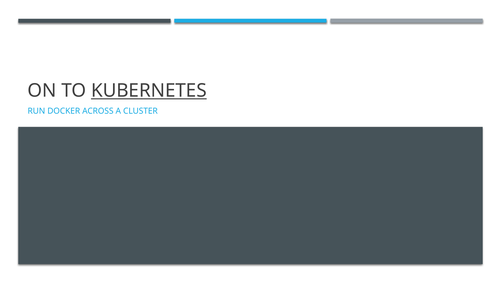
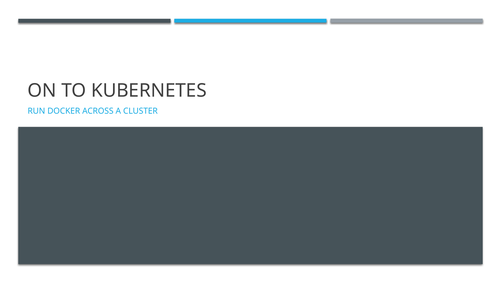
KUBERNETES underline: present -> none (149, 91)
